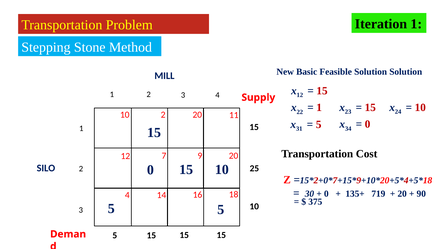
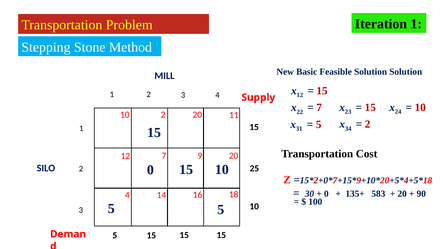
1: 1 -> 7 (319, 108)
0: 0 -> 2 (368, 124)
719: 719 -> 583 (378, 194)
375: 375 -> 100 (315, 202)
